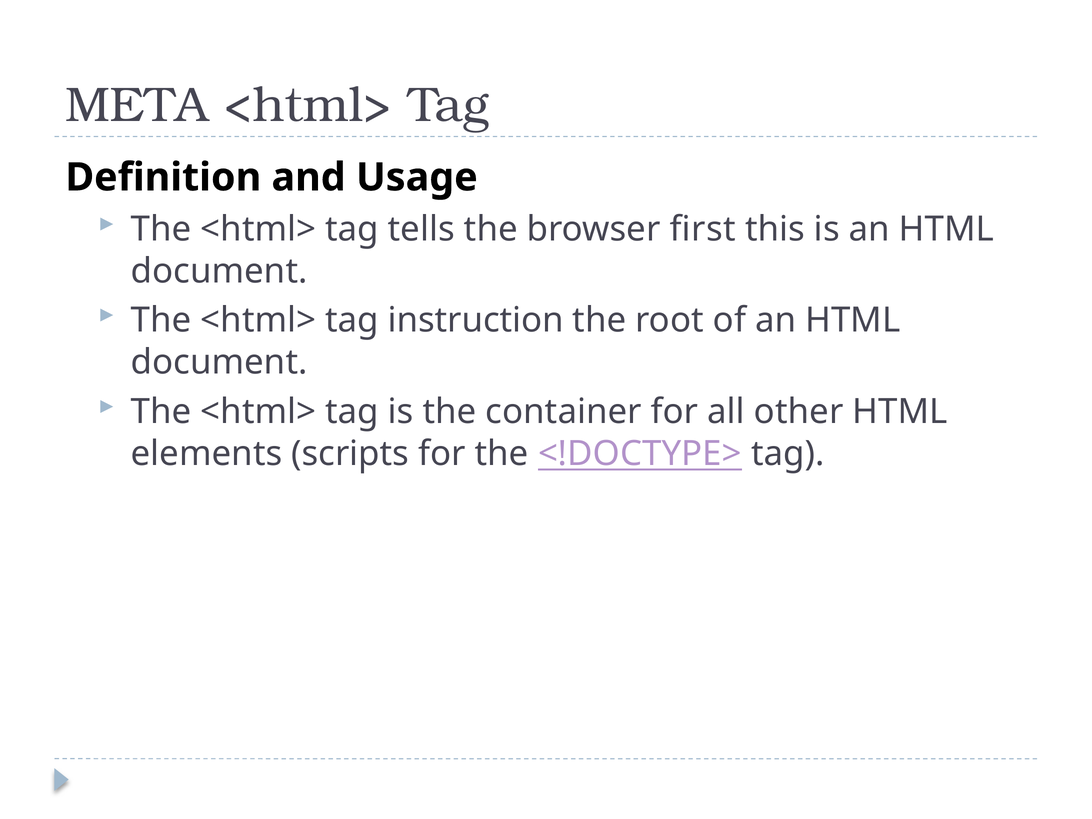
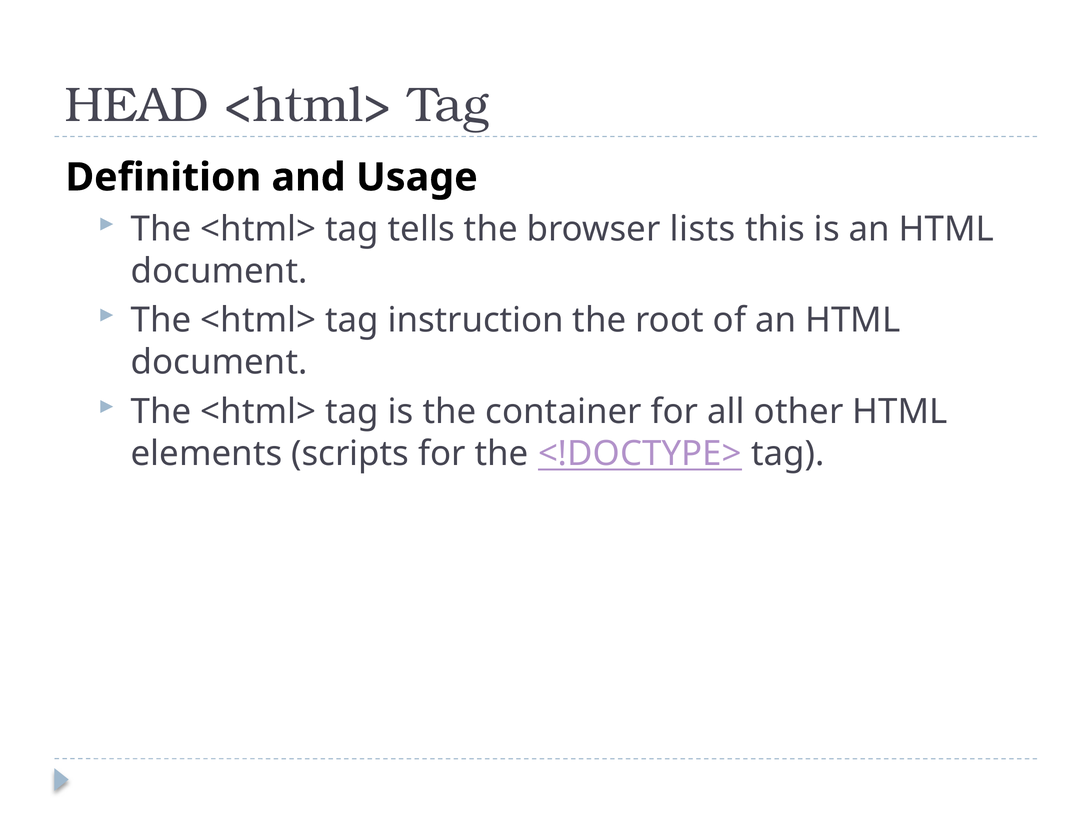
META: META -> HEAD (137, 105)
first: first -> lists (703, 229)
